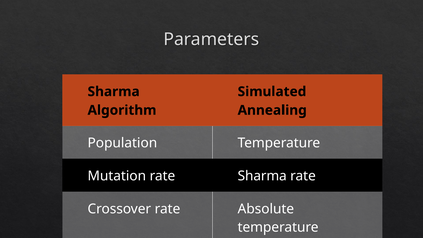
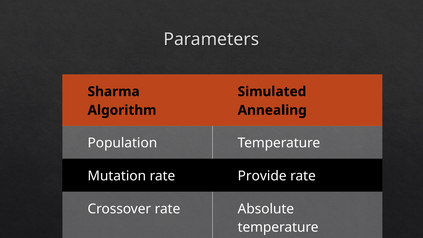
rate Sharma: Sharma -> Provide (262, 176)
